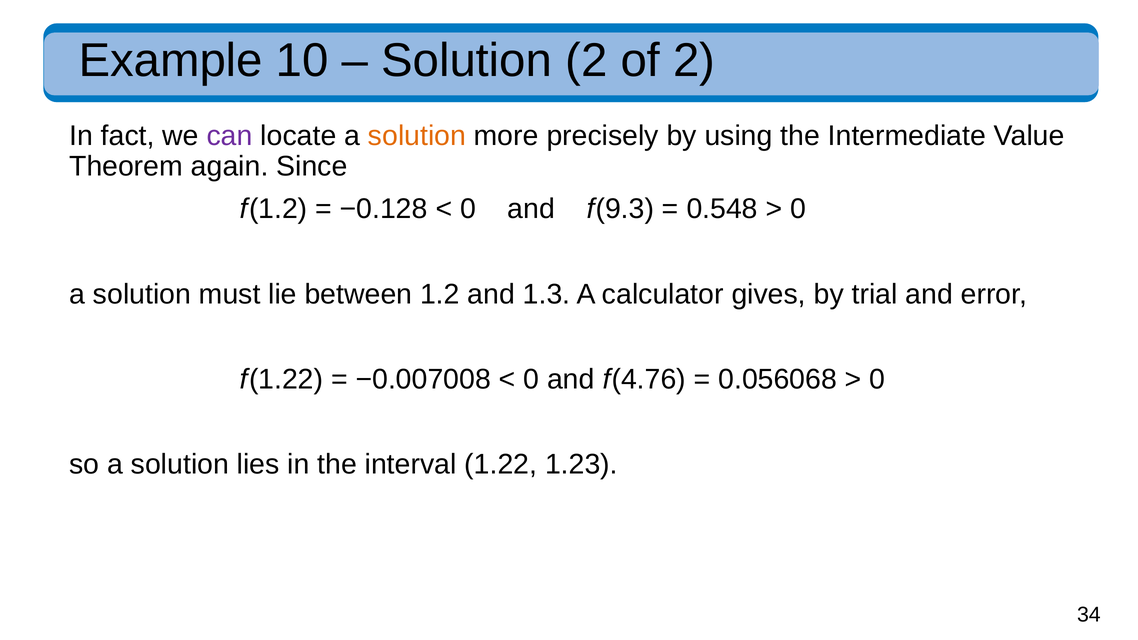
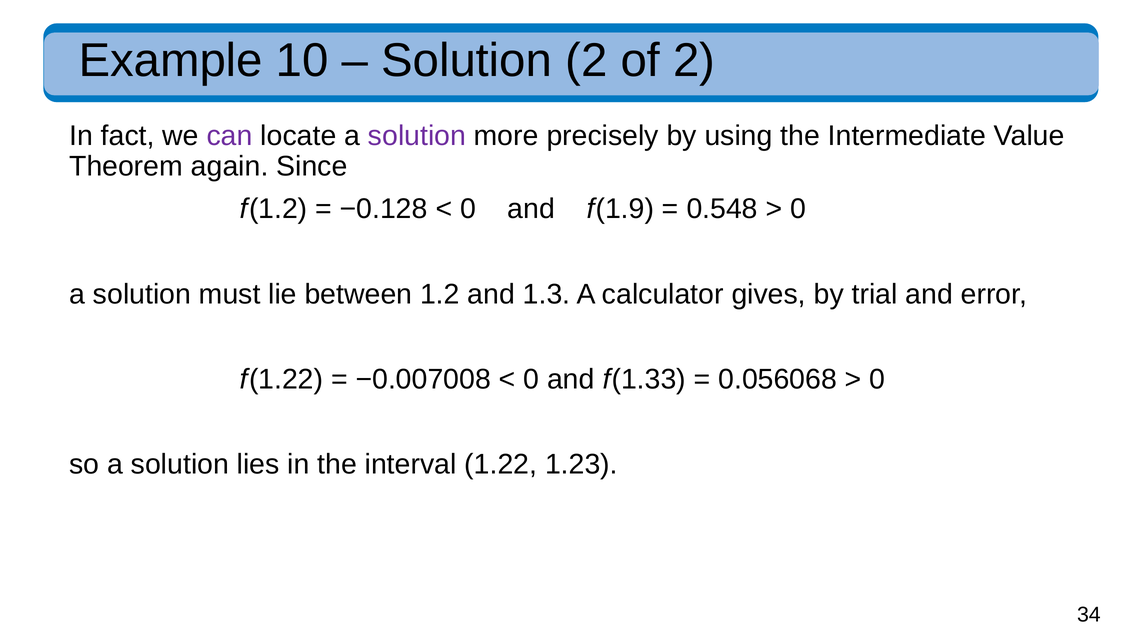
solution colour: orange -> purple (417, 136)
9.3: 9.3 -> 1.9 (625, 209)
4.76: 4.76 -> 1.33 (649, 379)
